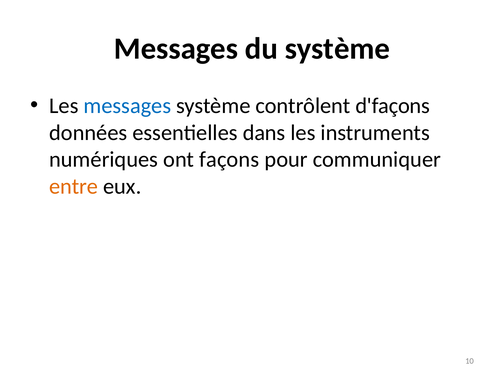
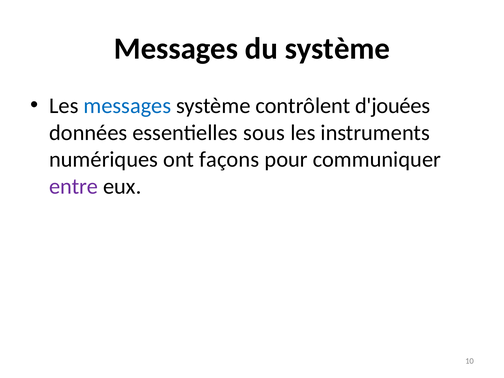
d'façons: d'façons -> d'jouées (393, 106)
dans: dans -> sous (264, 133)
entre colour: orange -> purple (74, 186)
